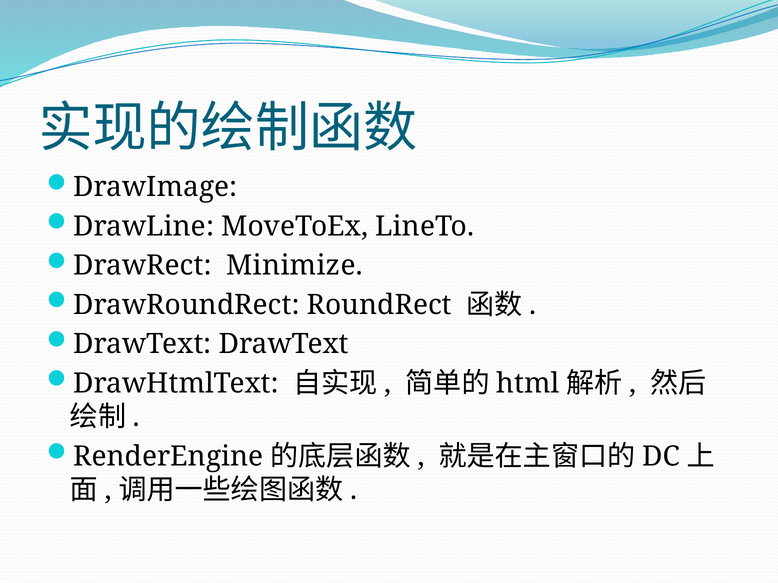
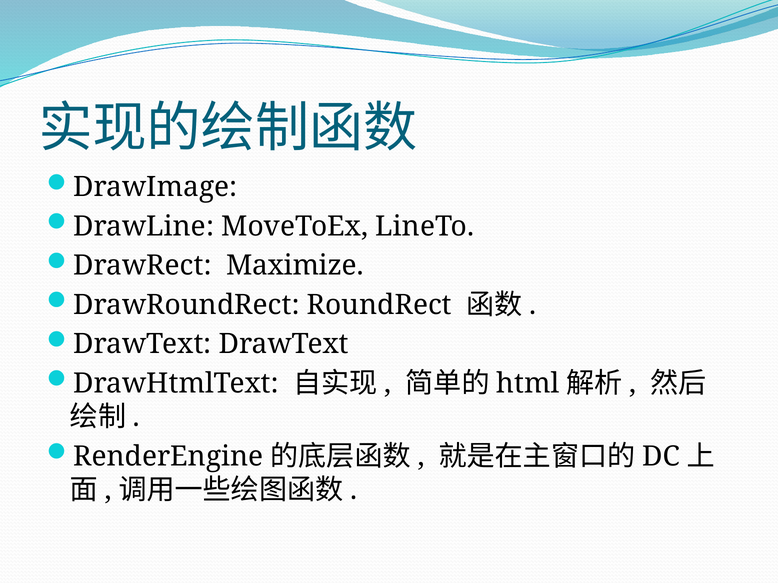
Minimize: Minimize -> Maximize (295, 266)
